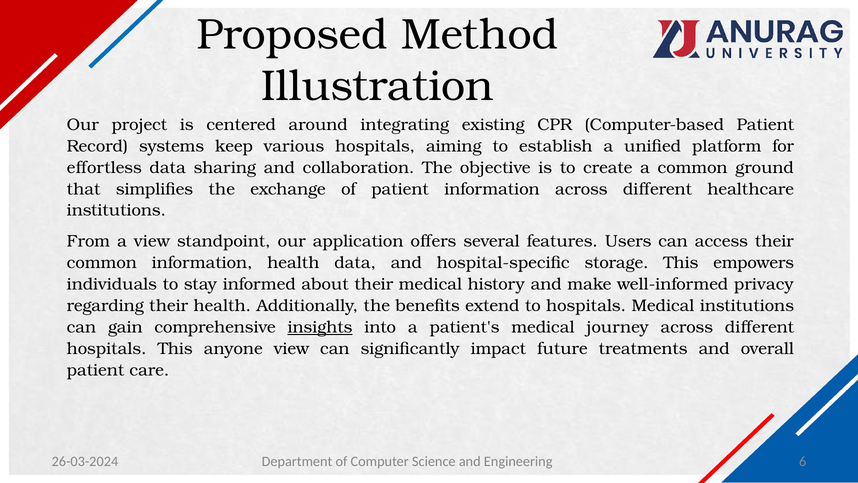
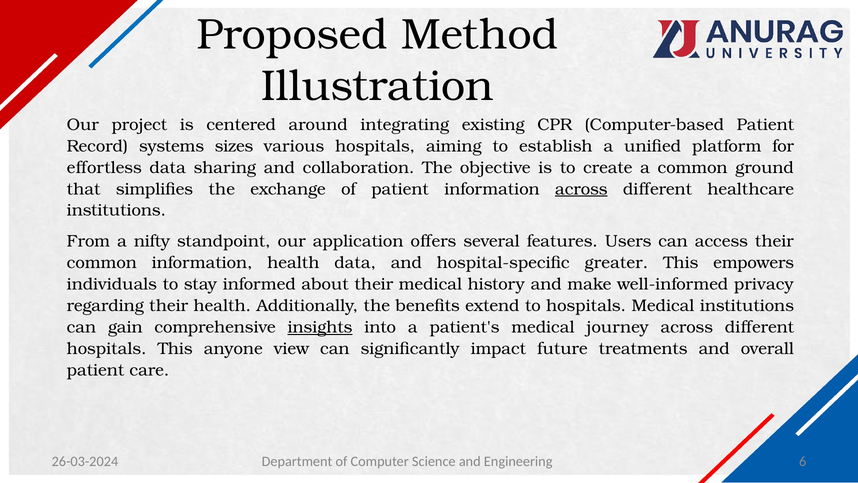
keep: keep -> sizes (234, 146)
across underline: none -> present (581, 189)
a view: view -> nifty (152, 241)
storage: storage -> greater (616, 263)
